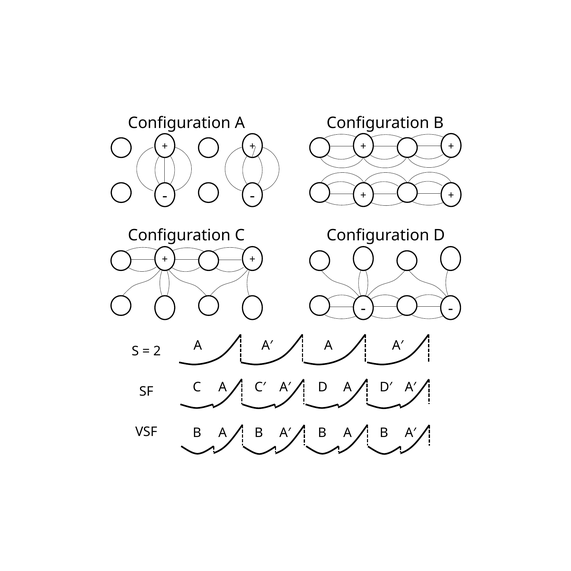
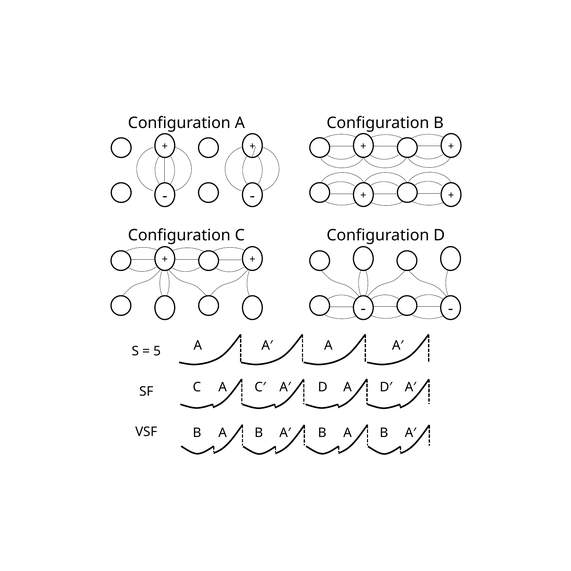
2: 2 -> 5 (157, 351)
